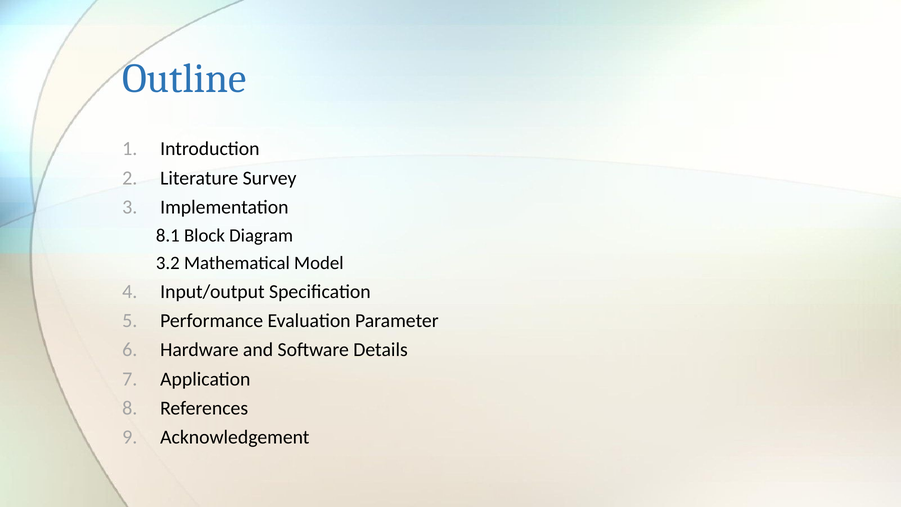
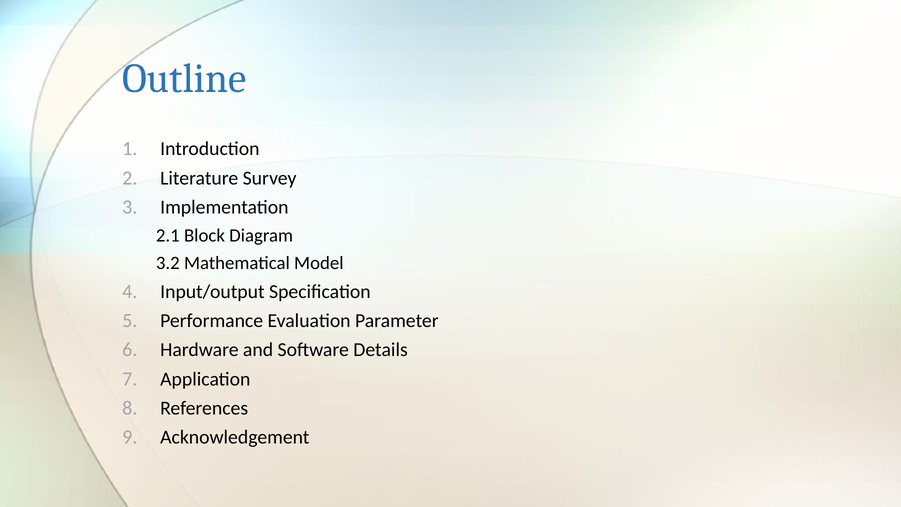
8.1: 8.1 -> 2.1 (168, 235)
